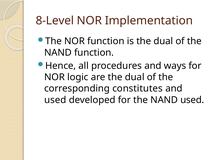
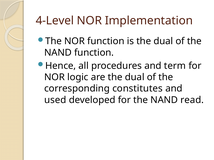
8-Level: 8-Level -> 4-Level (55, 21)
ways: ways -> term (175, 66)
NAND used: used -> read (192, 100)
